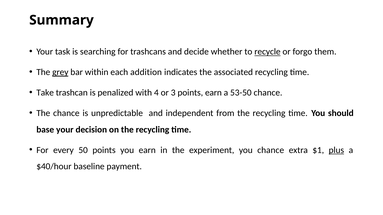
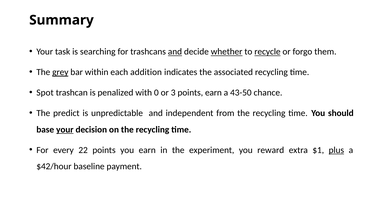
and underline: none -> present (175, 52)
whether underline: none -> present (227, 52)
Take: Take -> Spot (45, 93)
4: 4 -> 0 (156, 93)
53-50: 53-50 -> 43-50 (241, 93)
The chance: chance -> predict (66, 113)
your underline: none -> present (65, 130)
50: 50 -> 22 (83, 150)
you chance: chance -> reward (271, 150)
$40/hour: $40/hour -> $42/hour (54, 167)
